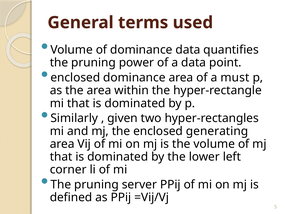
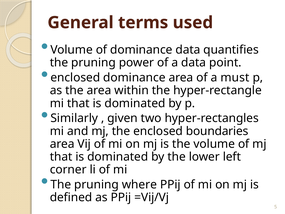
generating: generating -> boundaries (217, 131)
server: server -> where (139, 184)
